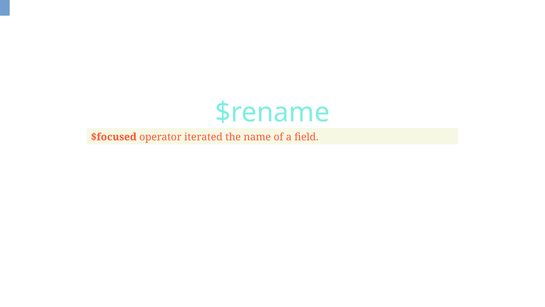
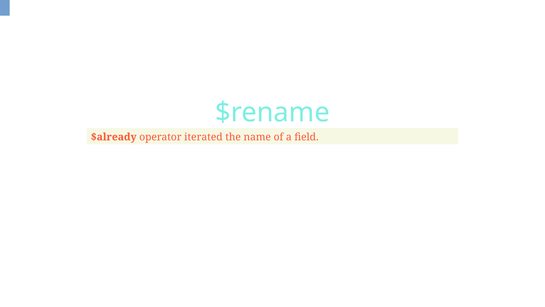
$focused: $focused -> $already (114, 137)
